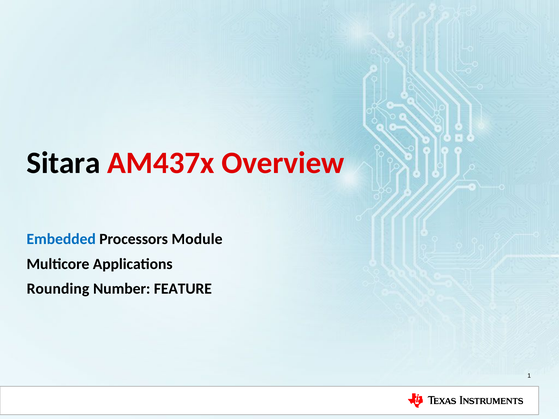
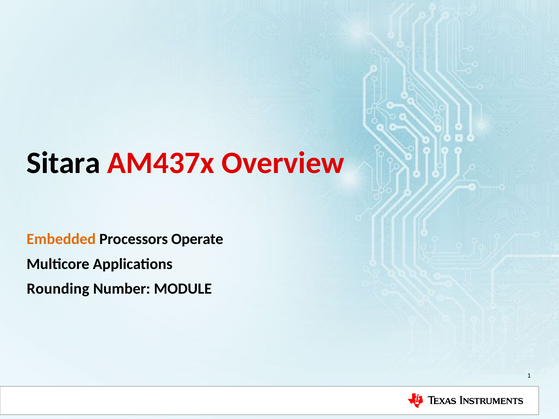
Embedded colour: blue -> orange (61, 239)
Module: Module -> Operate (197, 239)
FEATURE: FEATURE -> MODULE (183, 289)
